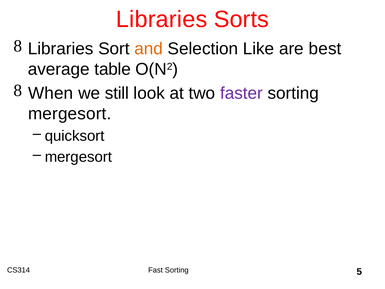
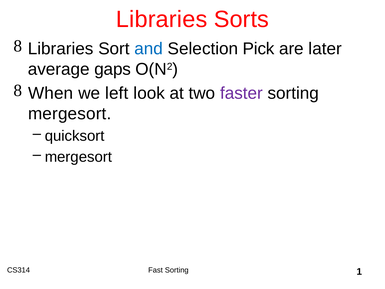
and colour: orange -> blue (149, 49)
Like: Like -> Pick (259, 49)
best: best -> later (325, 49)
table: table -> gaps (113, 69)
still: still -> left (117, 93)
5: 5 -> 1 (359, 271)
